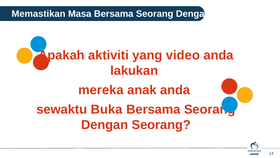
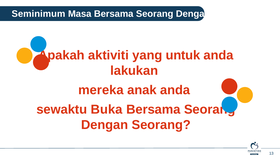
Memastikan: Memastikan -> Seminimum (38, 14)
video: video -> untuk (183, 55)
